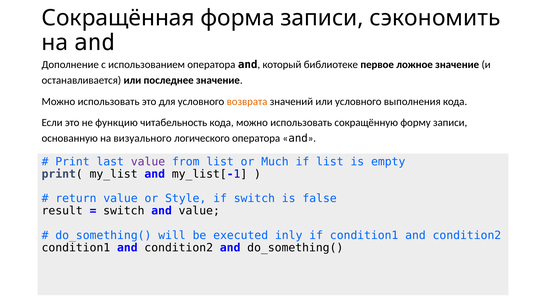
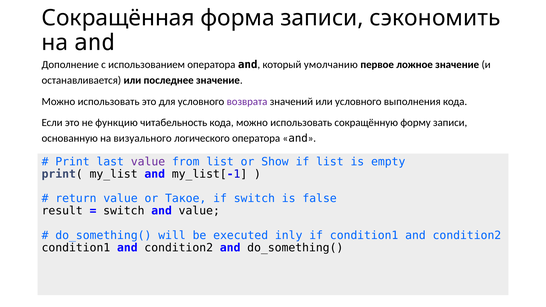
библиотеке: библиотеке -> умолчанию (331, 65)
возврата colour: orange -> purple (247, 102)
Much: Much -> Show (275, 162)
Style: Style -> Такое (186, 199)
